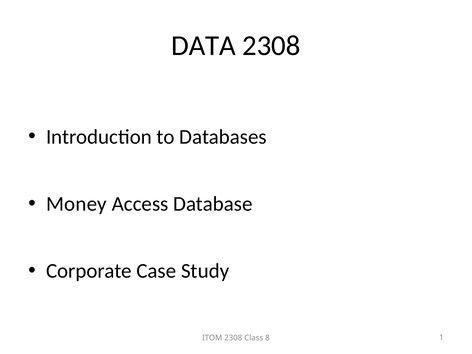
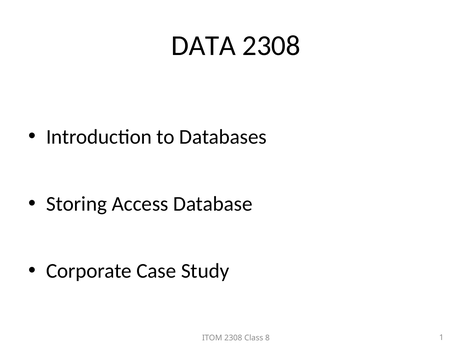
Money: Money -> Storing (77, 204)
